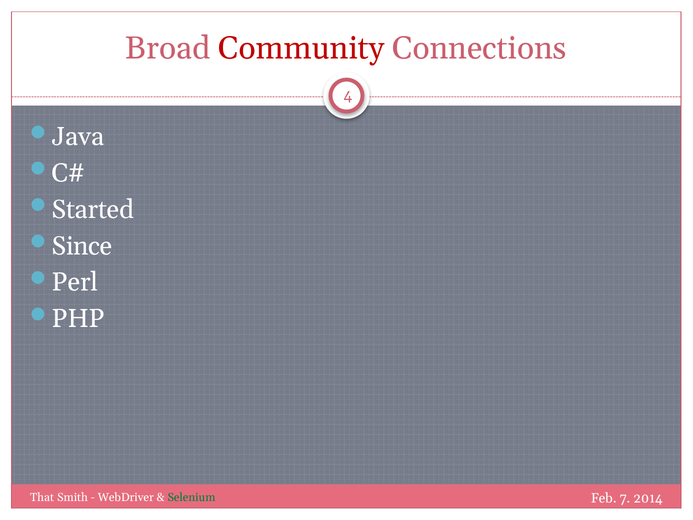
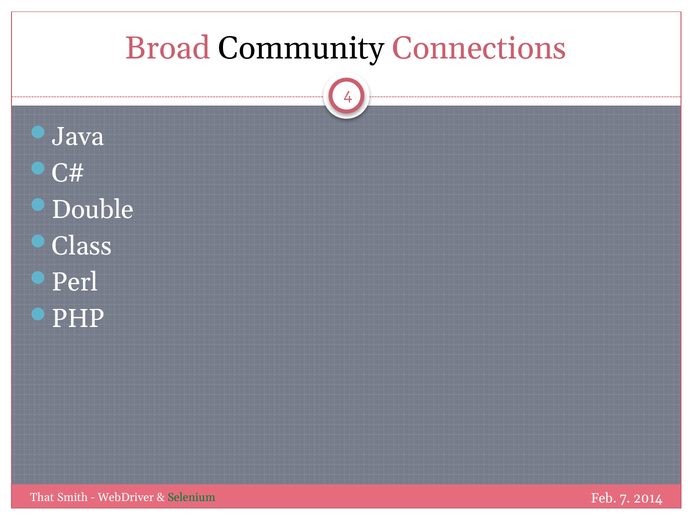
Community colour: red -> black (301, 48)
Started: Started -> Double (93, 209)
Since: Since -> Class (82, 246)
